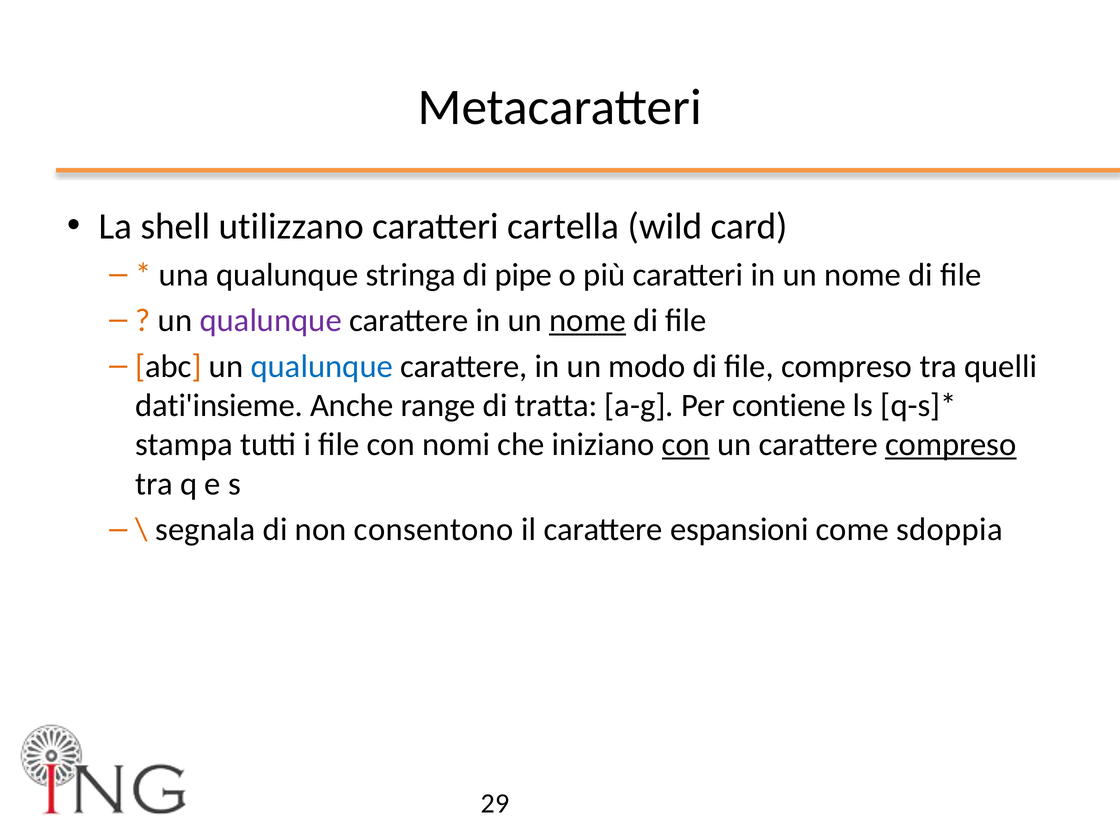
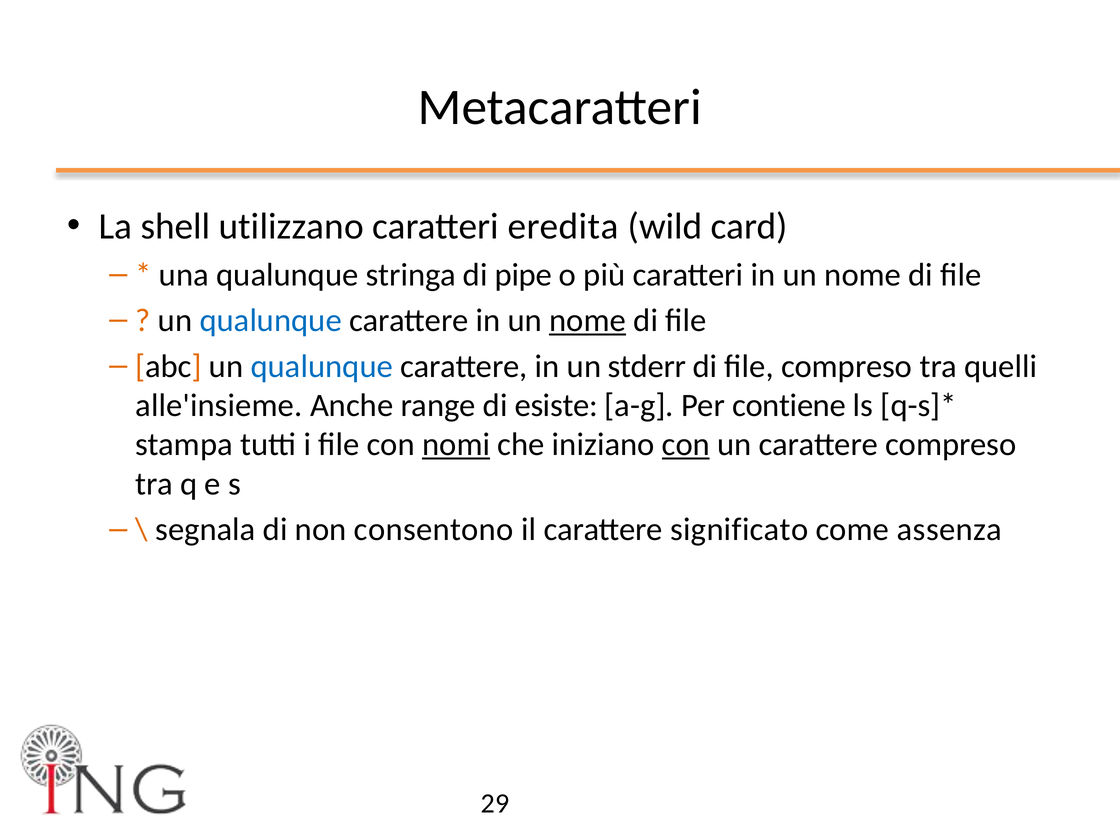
cartella: cartella -> eredita (563, 227)
qualunque colour: purple -> blue (271, 321)
modo: modo -> stderr (647, 366)
dati'insieme: dati'insieme -> alle'insieme (219, 405)
tratta: tratta -> esiste (556, 405)
nomi underline: none -> present (456, 445)
compreso underline: present -> none (951, 445)
espansioni: espansioni -> significato (739, 530)
sdoppia: sdoppia -> assenza (949, 530)
